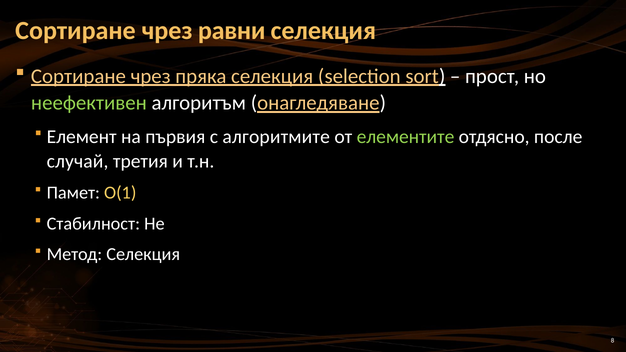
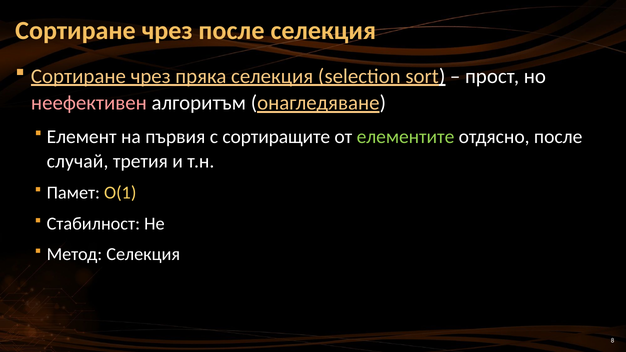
чрез равни: равни -> после (232, 30)
неефективен colour: light green -> pink (89, 103)
алгоритмите: алгоритмите -> сортиращите (276, 137)
